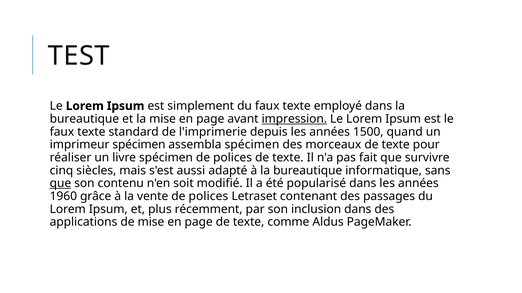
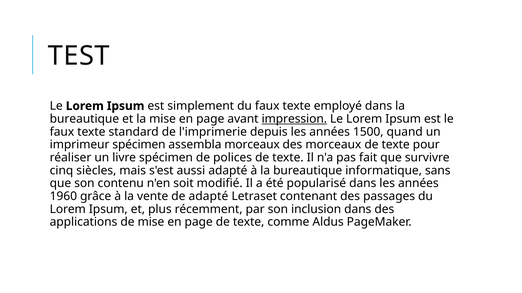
assembla spécimen: spécimen -> morceaux (252, 145)
que underline: present -> none (60, 184)
vente de polices: polices -> adapté (208, 197)
